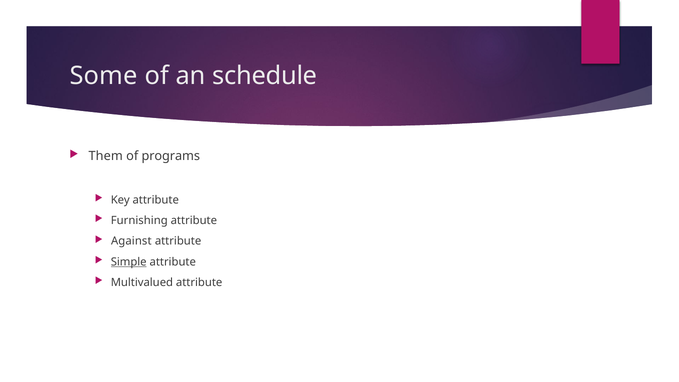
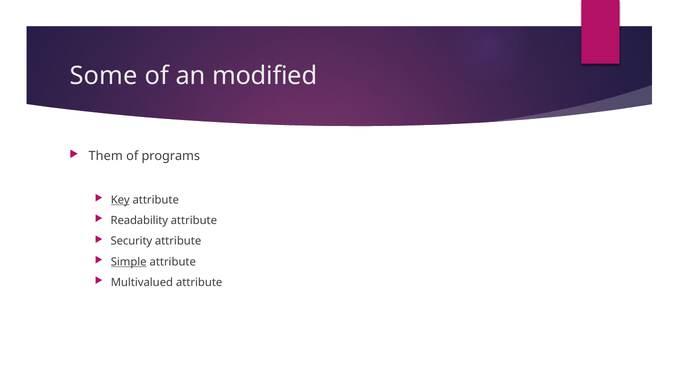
schedule: schedule -> modified (265, 76)
Key underline: none -> present (120, 200)
Furnishing: Furnishing -> Readability (139, 220)
Against: Against -> Security (131, 241)
